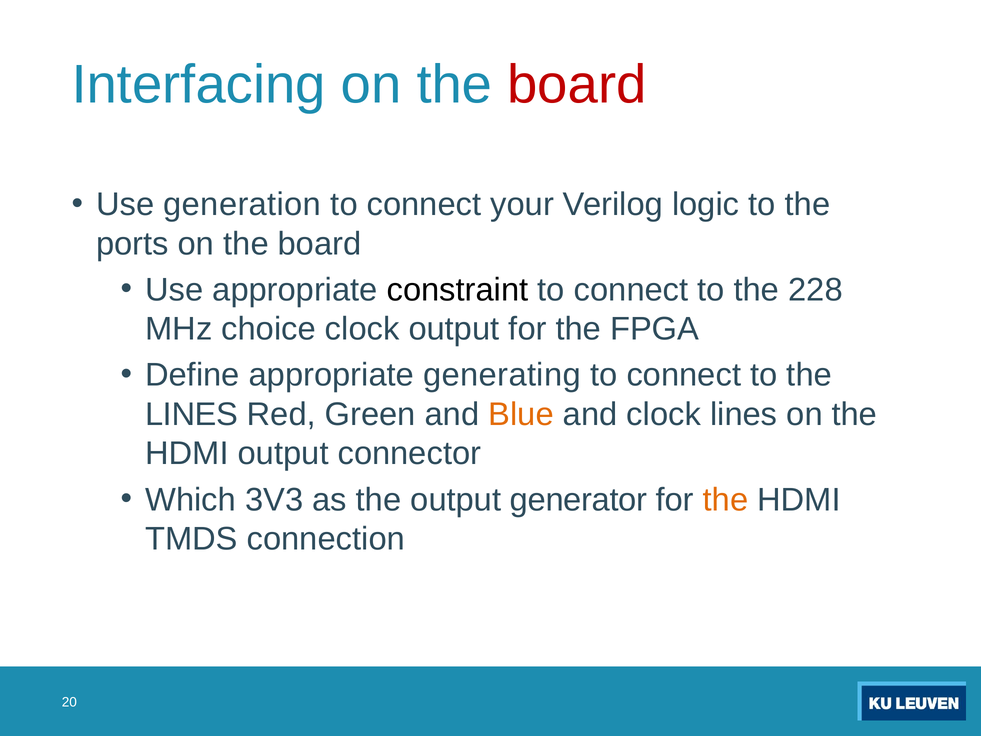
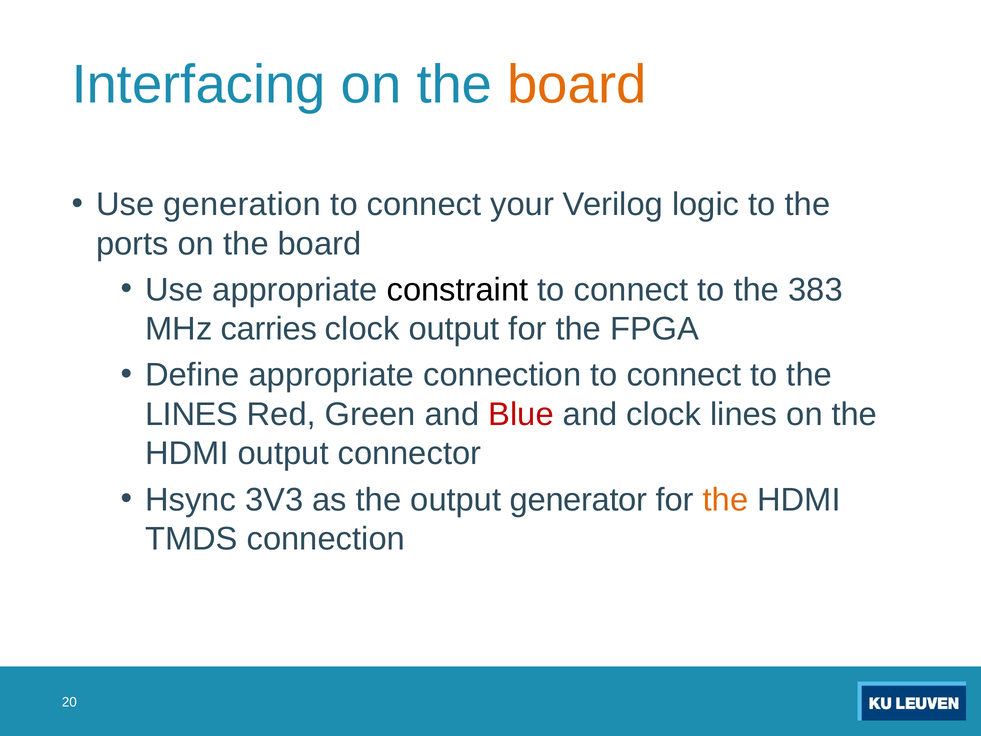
board colour: red -> orange (577, 85)
228: 228 -> 383 (815, 290)
choice: choice -> carries (269, 329)
appropriate generating: generating -> connection (502, 375)
Blue colour: orange -> red (521, 414)
Which: Which -> Hsync (191, 500)
